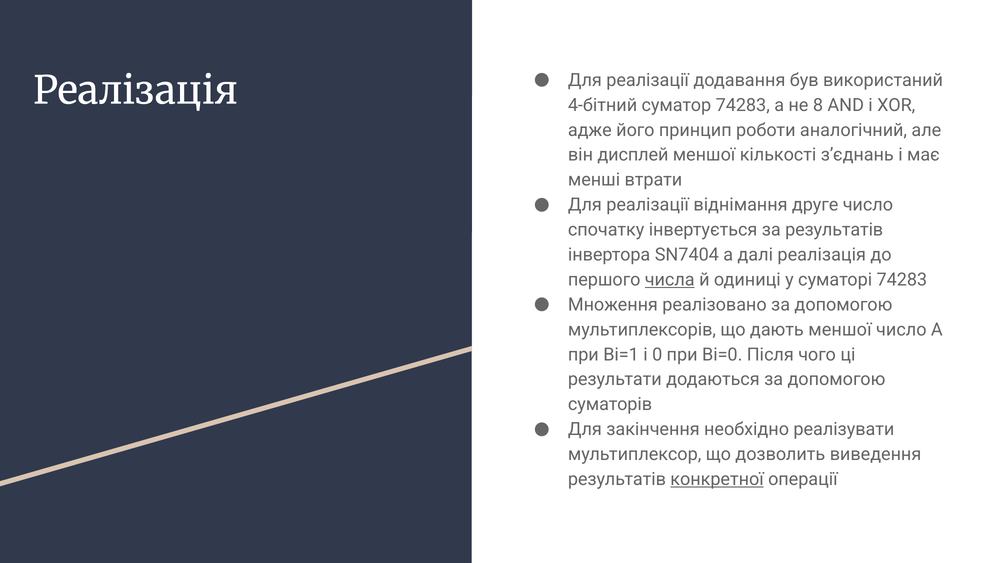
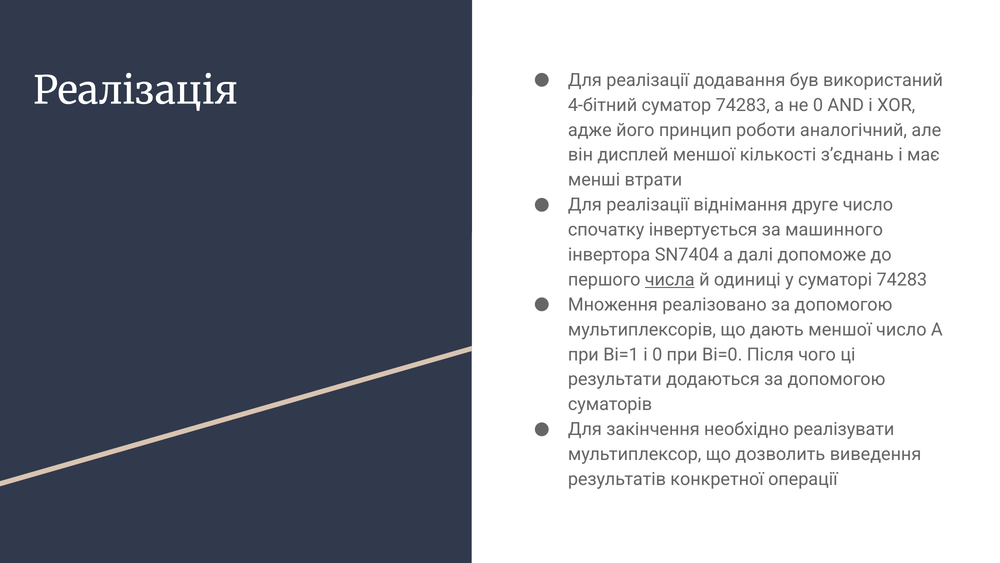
не 8: 8 -> 0 (818, 105)
за результатів: результатів -> машинного (834, 230)
далі реалізація: реалізація -> допоможе (822, 255)
конкретної underline: present -> none (717, 479)
